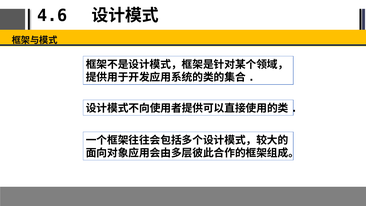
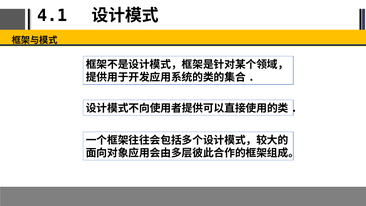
4.6: 4.6 -> 4.1 (52, 15)
